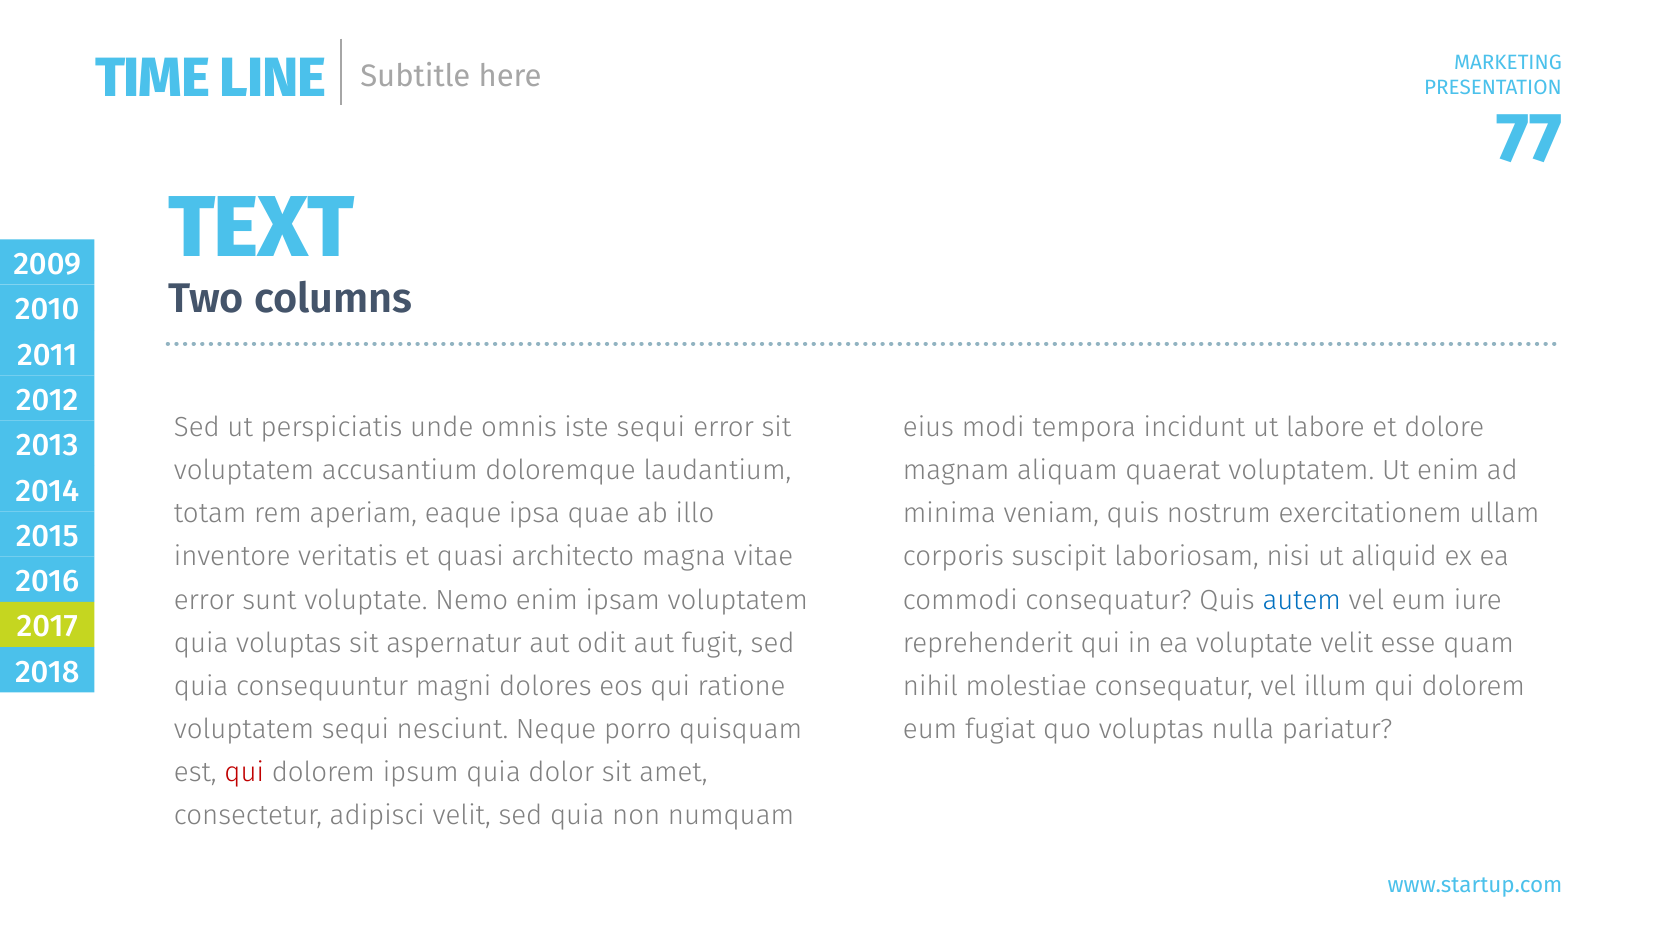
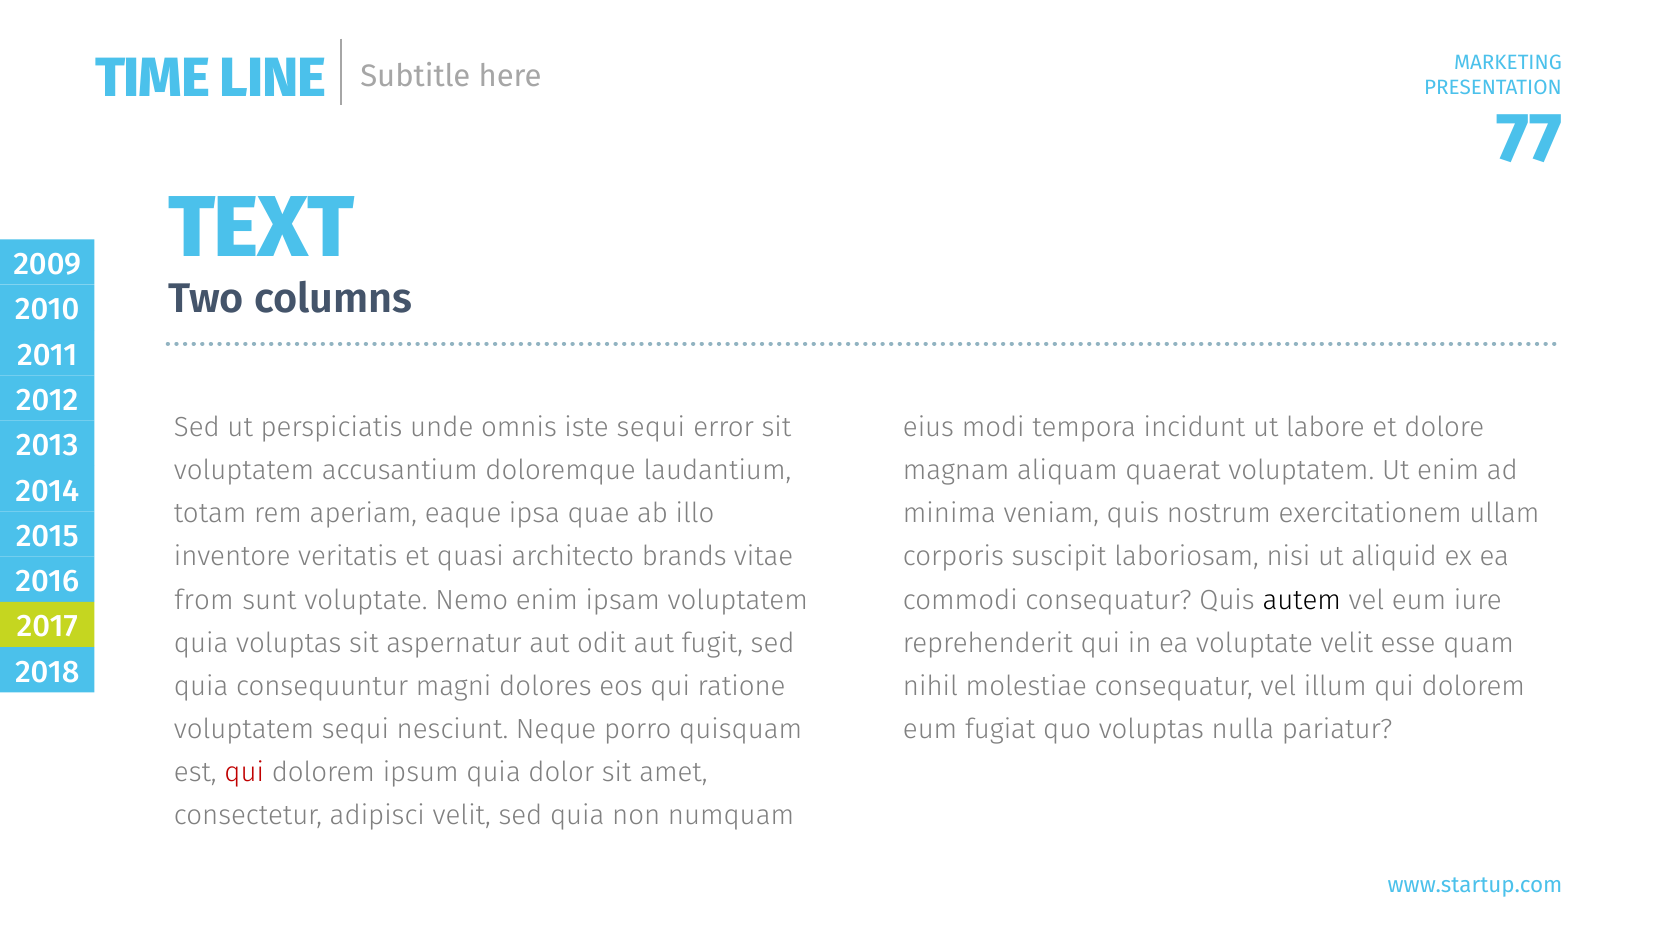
magna: magna -> brands (684, 557)
error: error -> from (204, 600)
autem colour: blue -> black (1302, 600)
